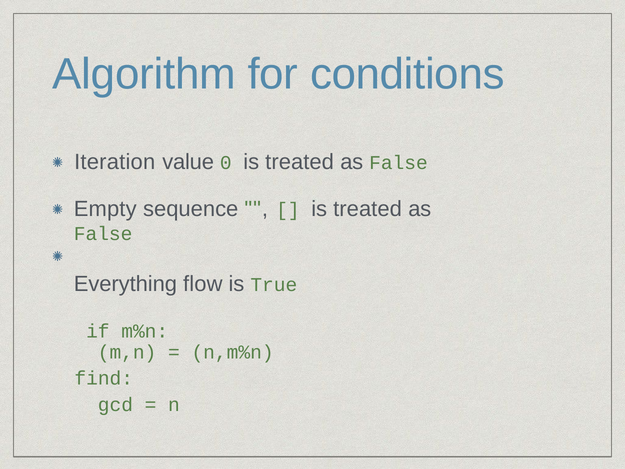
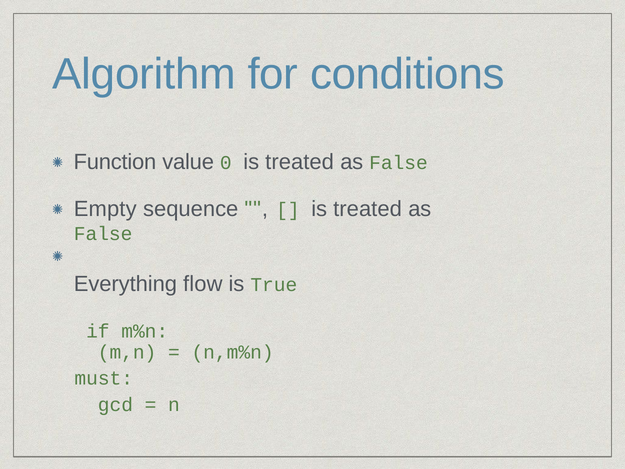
Iteration: Iteration -> Function (115, 162)
find: find -> must (104, 378)
